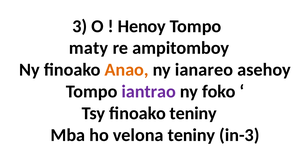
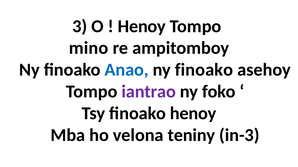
maty: maty -> mino (89, 48)
Anao colour: orange -> blue (127, 70)
ianareo: ianareo -> finoako (204, 70)
finoako teniny: teniny -> henoy (193, 114)
